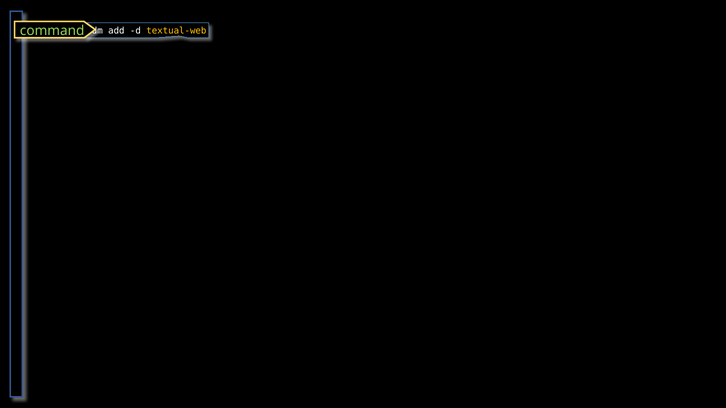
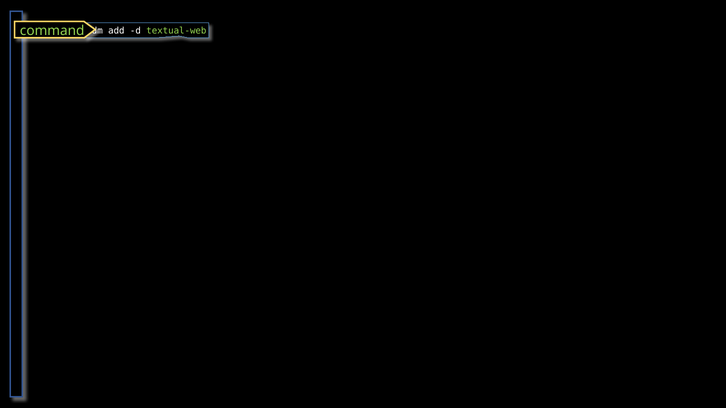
textual-web colour: yellow -> light green (176, 31)
